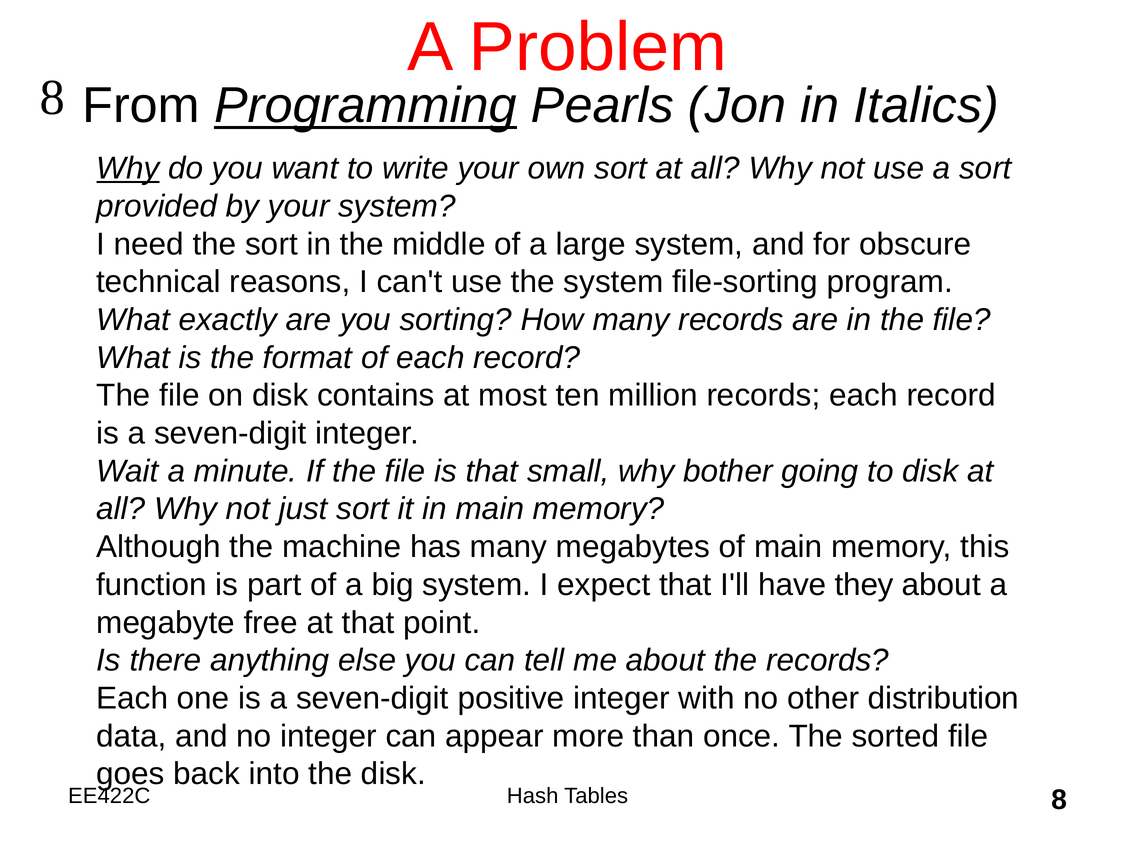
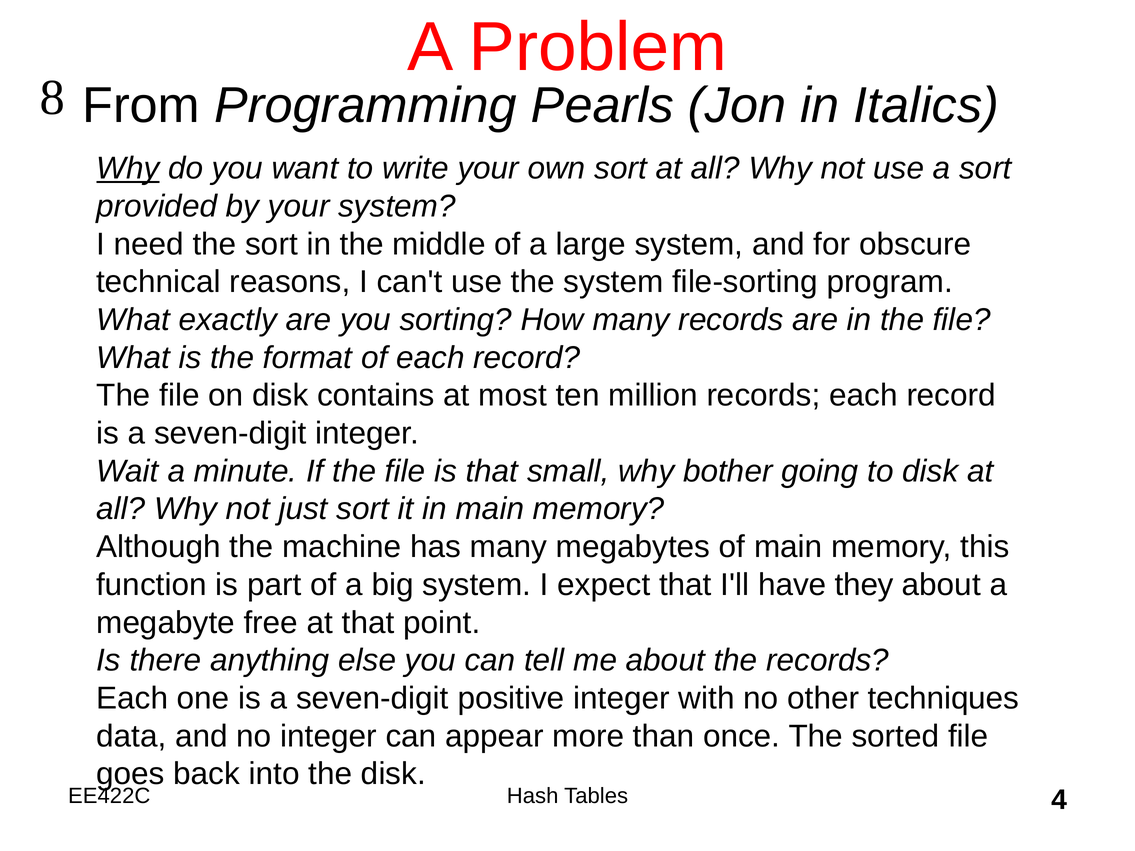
Programming underline: present -> none (366, 106)
distribution: distribution -> techniques (943, 698)
8: 8 -> 4 (1059, 800)
